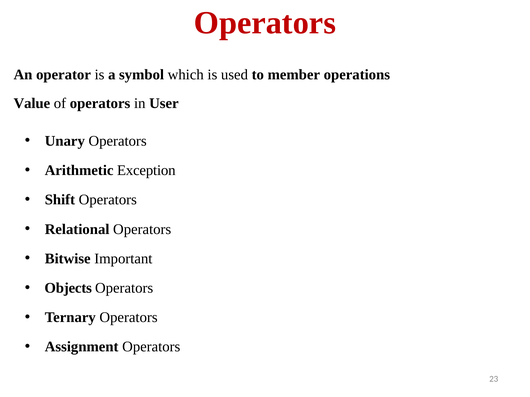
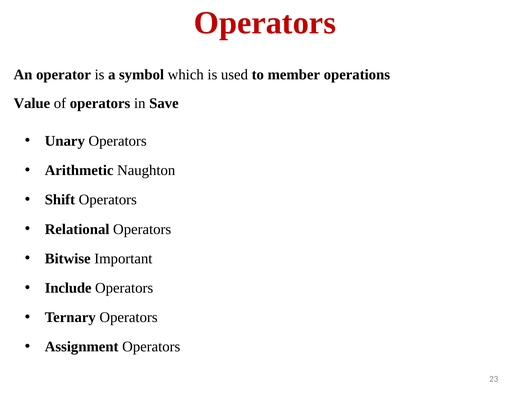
User: User -> Save (164, 103)
Exception: Exception -> Naughton (146, 171)
Objects: Objects -> Include (68, 288)
